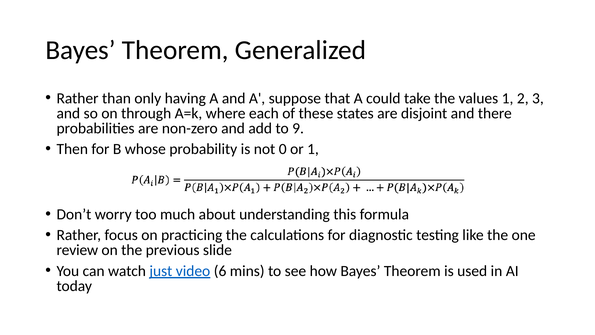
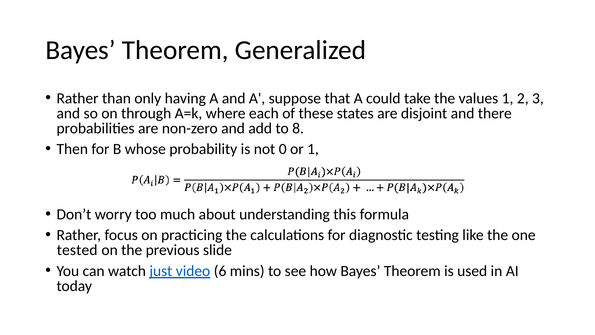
9: 9 -> 8 (298, 128)
review: review -> tested (77, 250)
